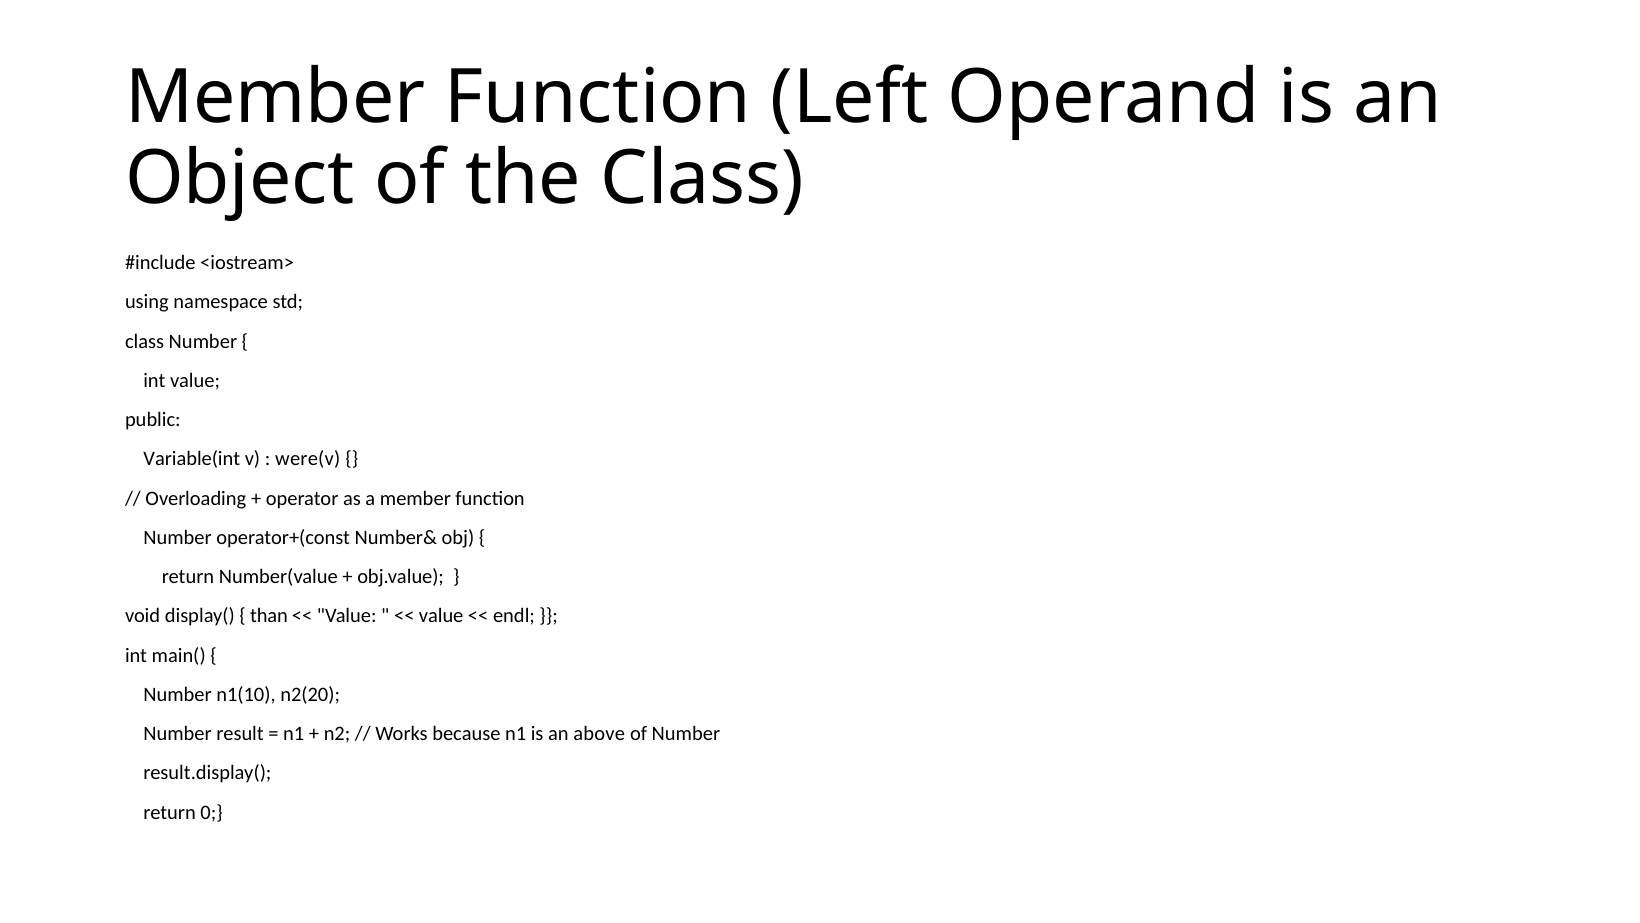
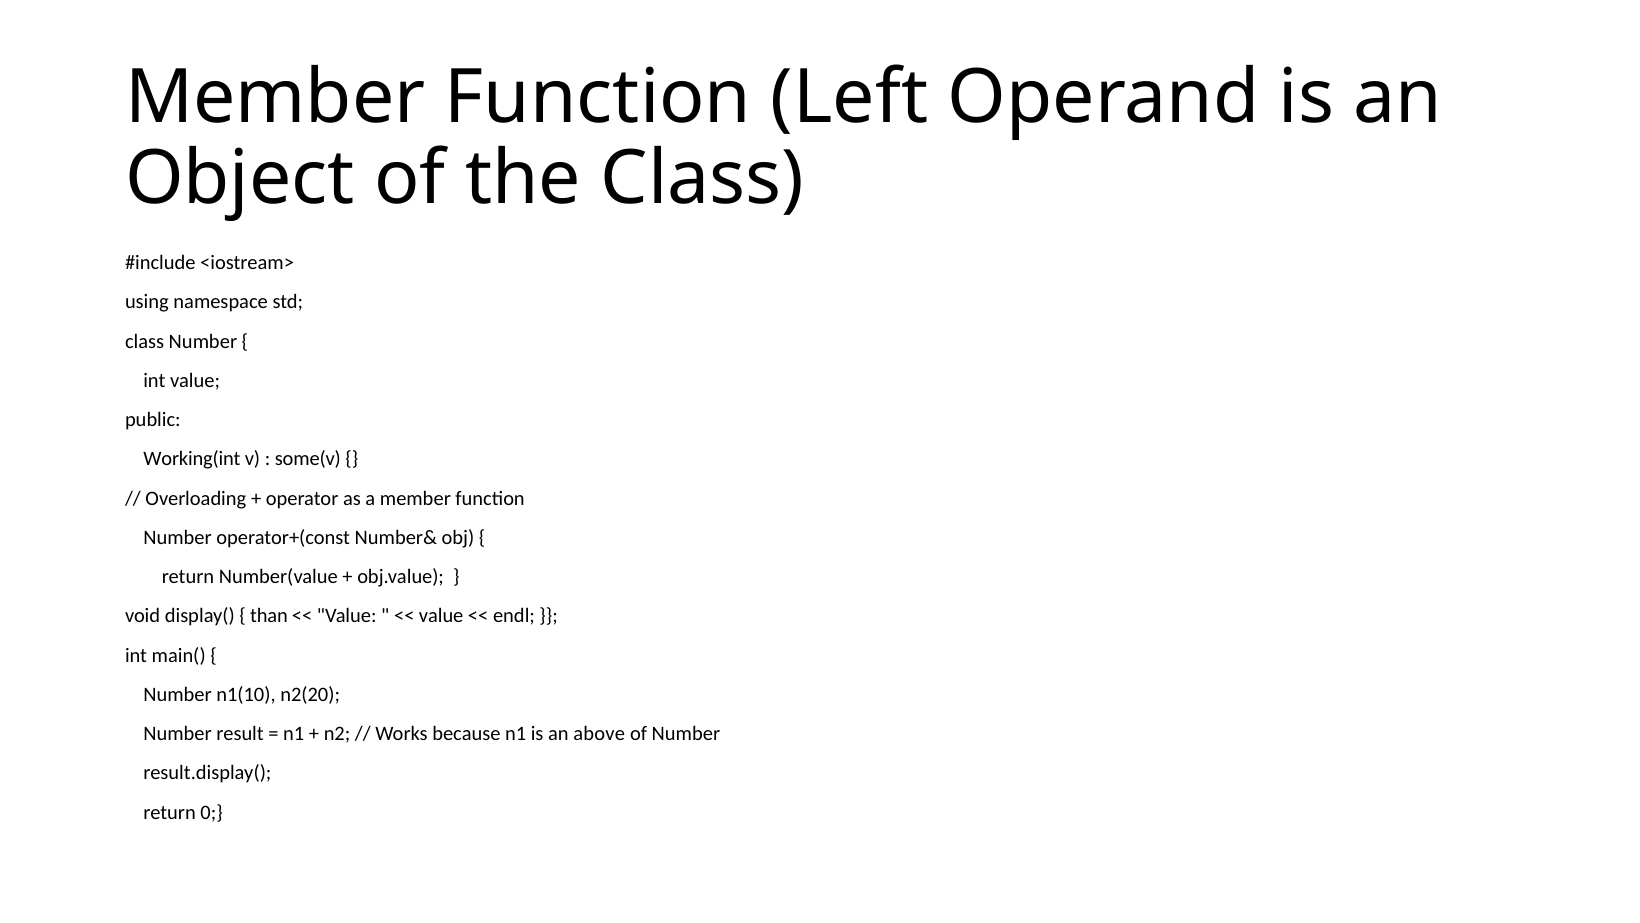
Variable(int: Variable(int -> Working(int (192, 459)
were(v: were(v -> some(v (308, 459)
